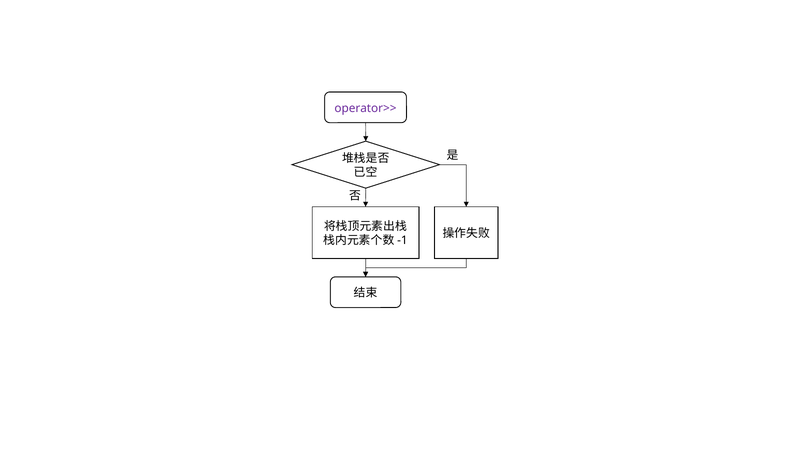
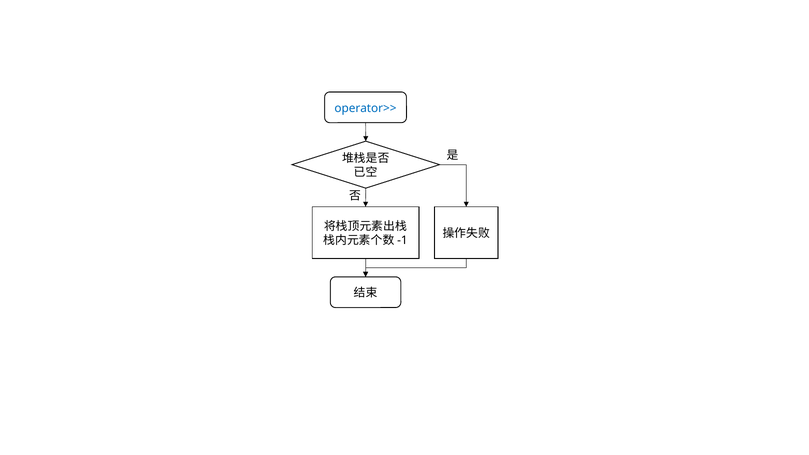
operator>> colour: purple -> blue (365, 108)
